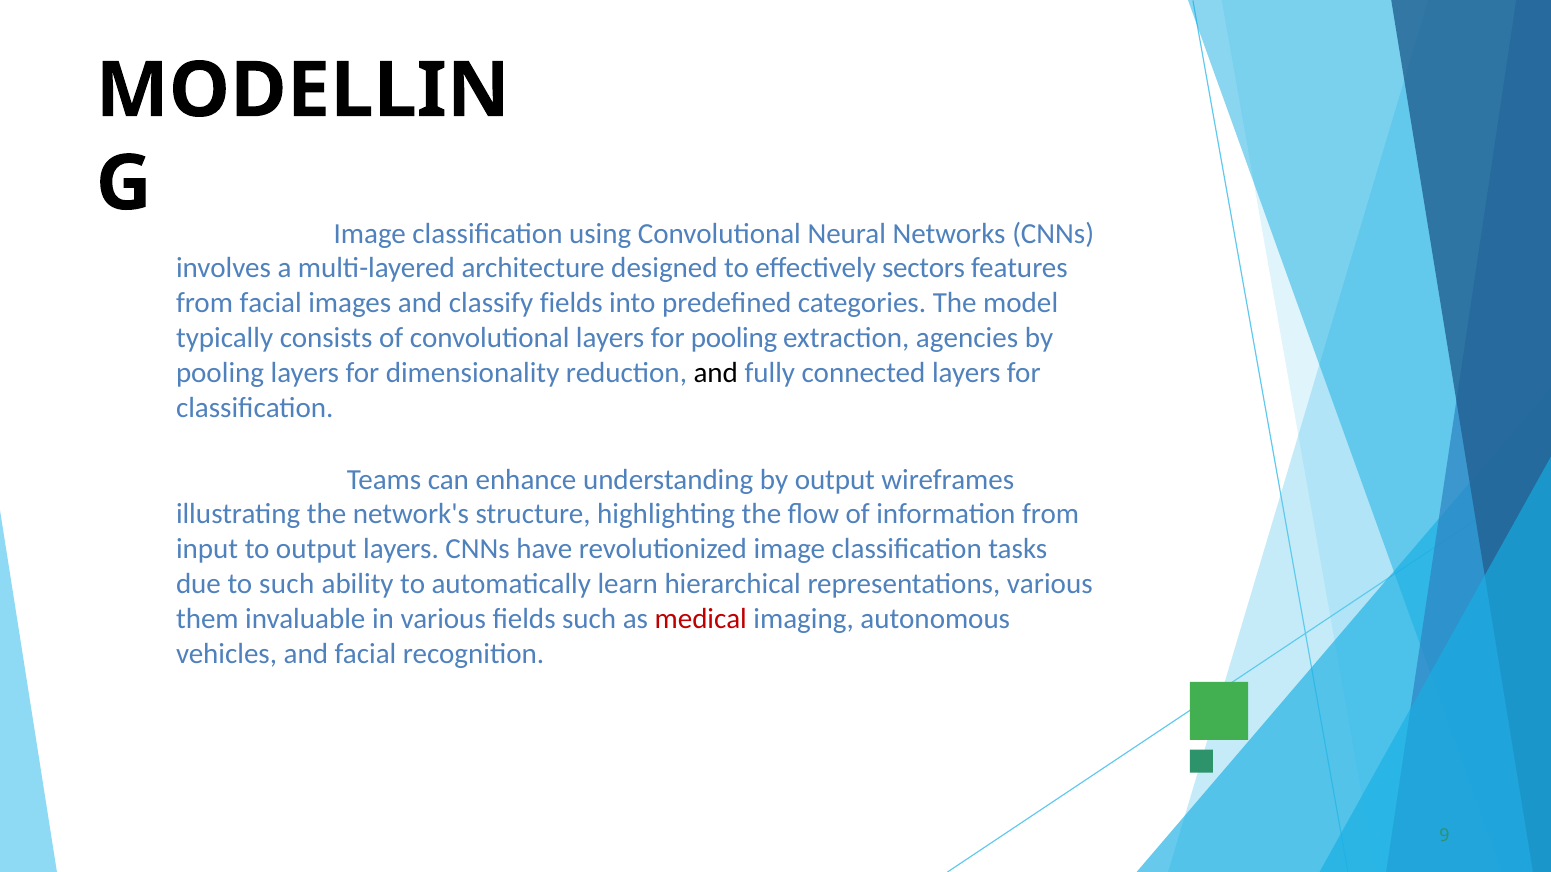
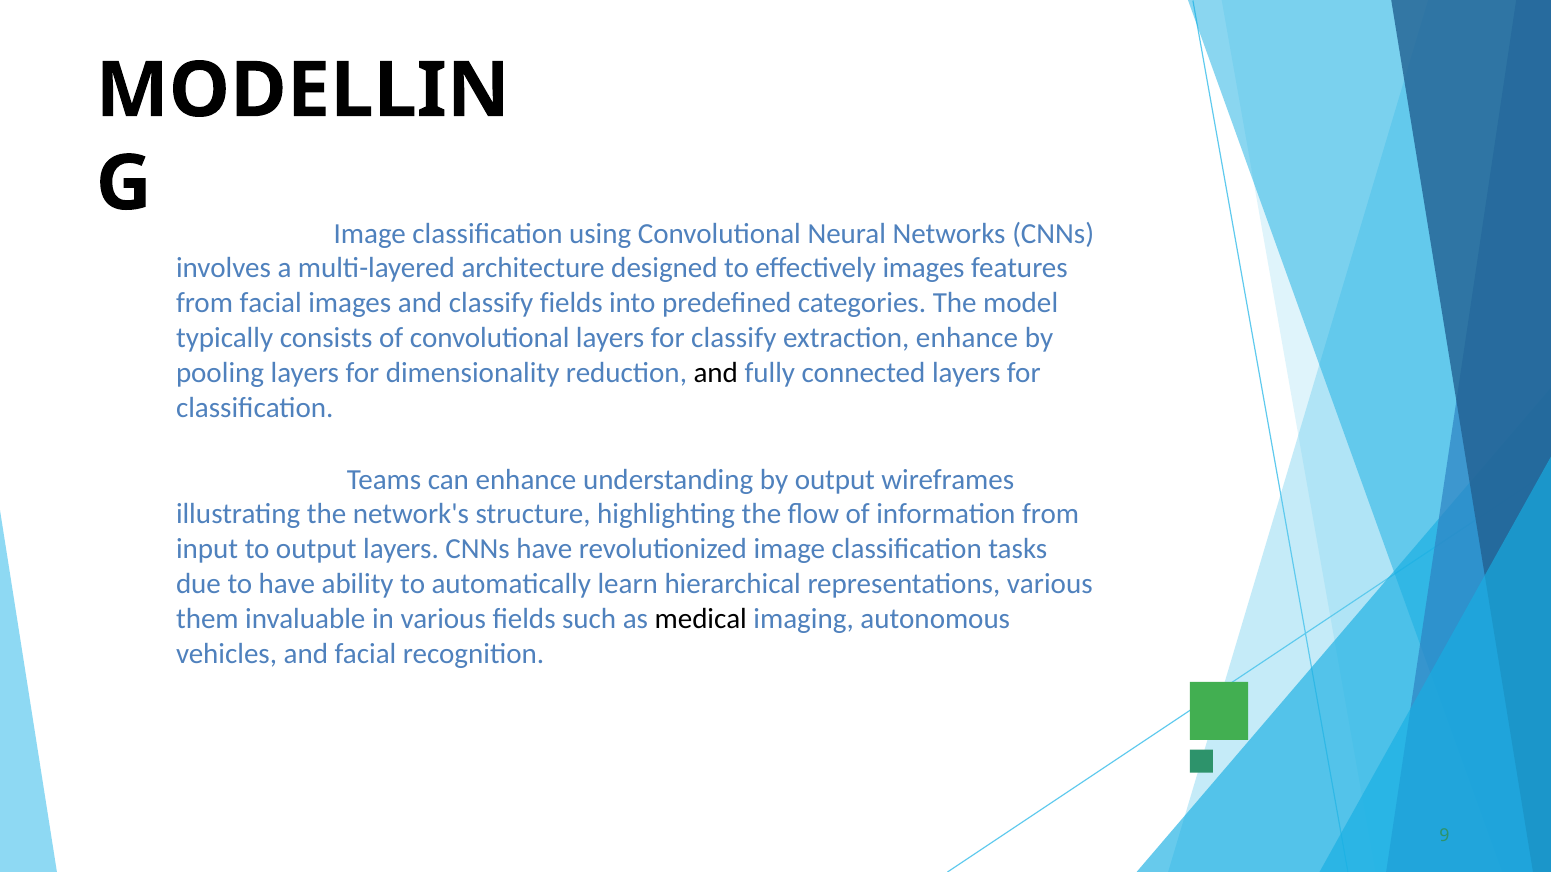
effectively sectors: sectors -> images (924, 269)
for pooling: pooling -> classify (734, 338)
extraction agencies: agencies -> enhance (967, 338)
to such: such -> have (287, 584)
medical colour: red -> black (701, 619)
